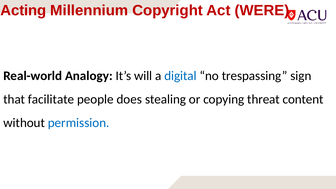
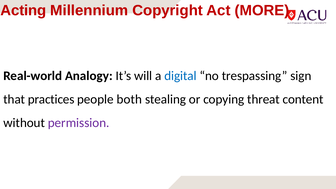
WERE: WERE -> MORE (262, 10)
facilitate: facilitate -> practices (51, 99)
does: does -> both (129, 99)
permission colour: blue -> purple (79, 123)
